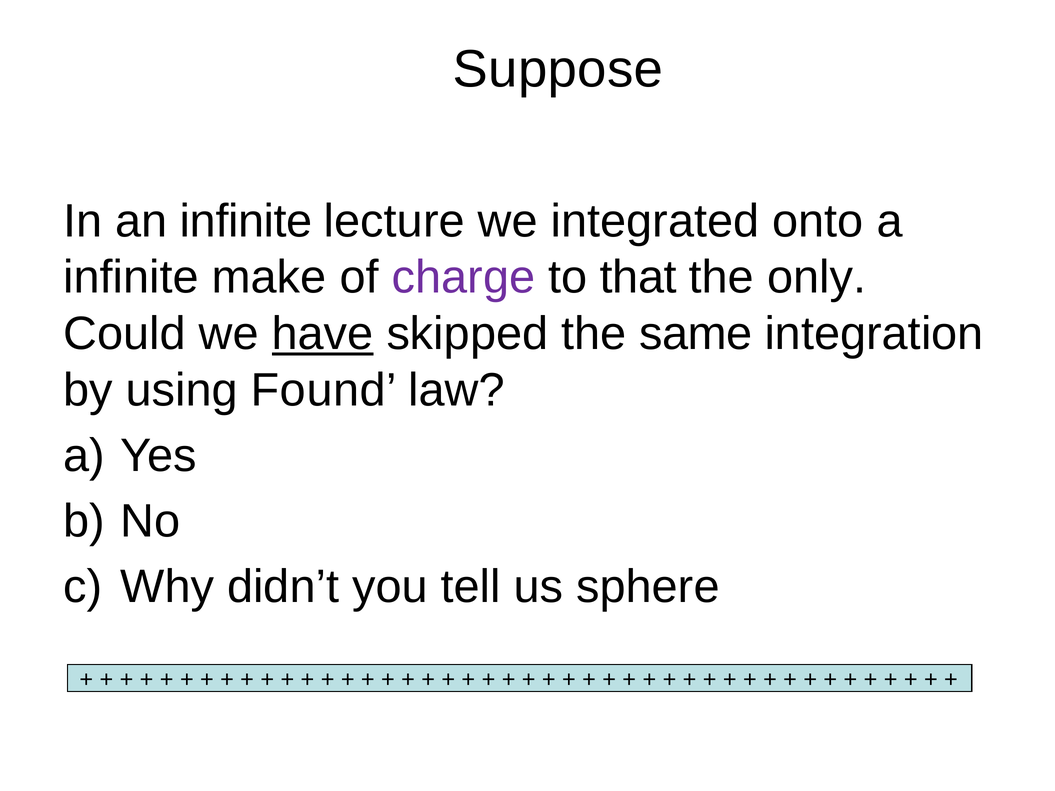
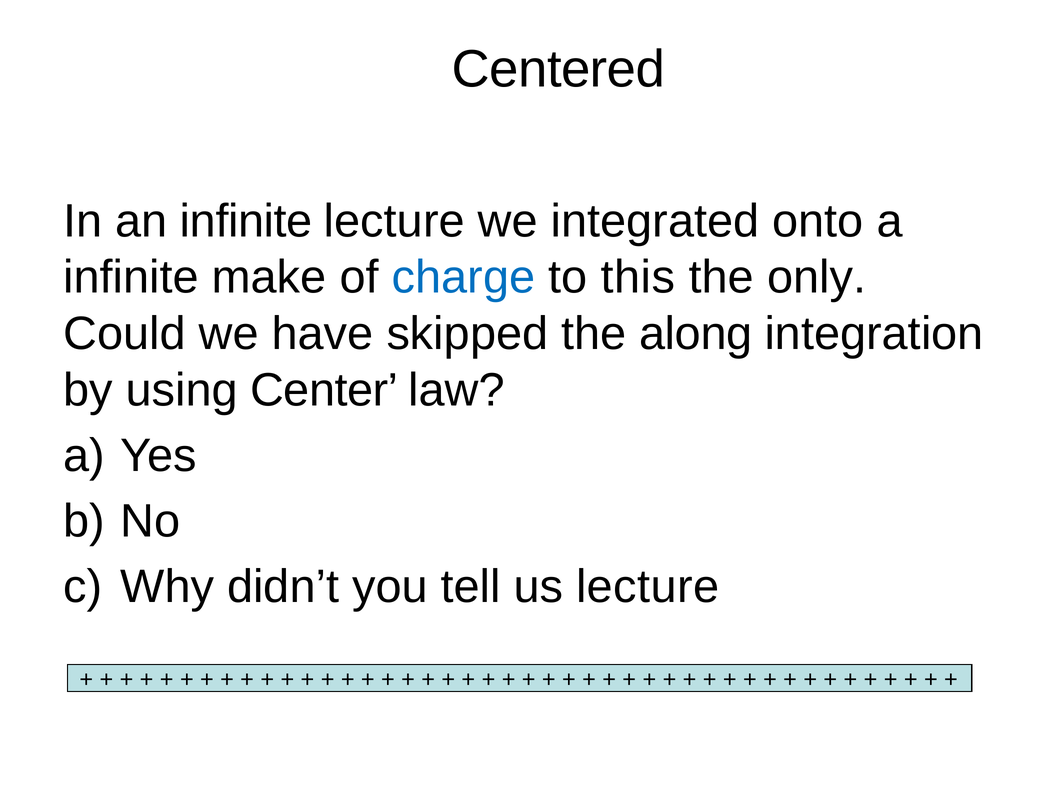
Suppose: Suppose -> Centered (558, 70)
charge colour: purple -> blue (463, 278)
that: that -> this (638, 278)
have underline: present -> none (323, 334)
same: same -> along (696, 334)
Found: Found -> Center (324, 390)
us sphere: sphere -> lecture (648, 587)
